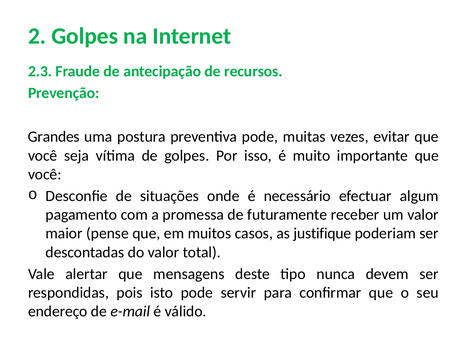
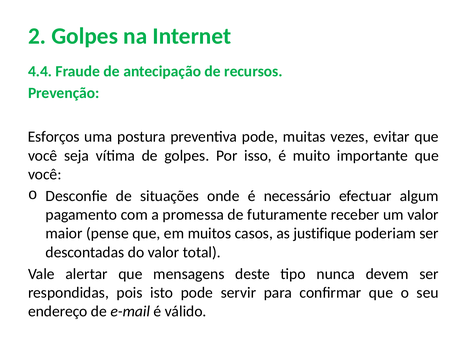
2.3: 2.3 -> 4.4 (40, 71)
Grandes: Grandes -> Esforços (54, 137)
